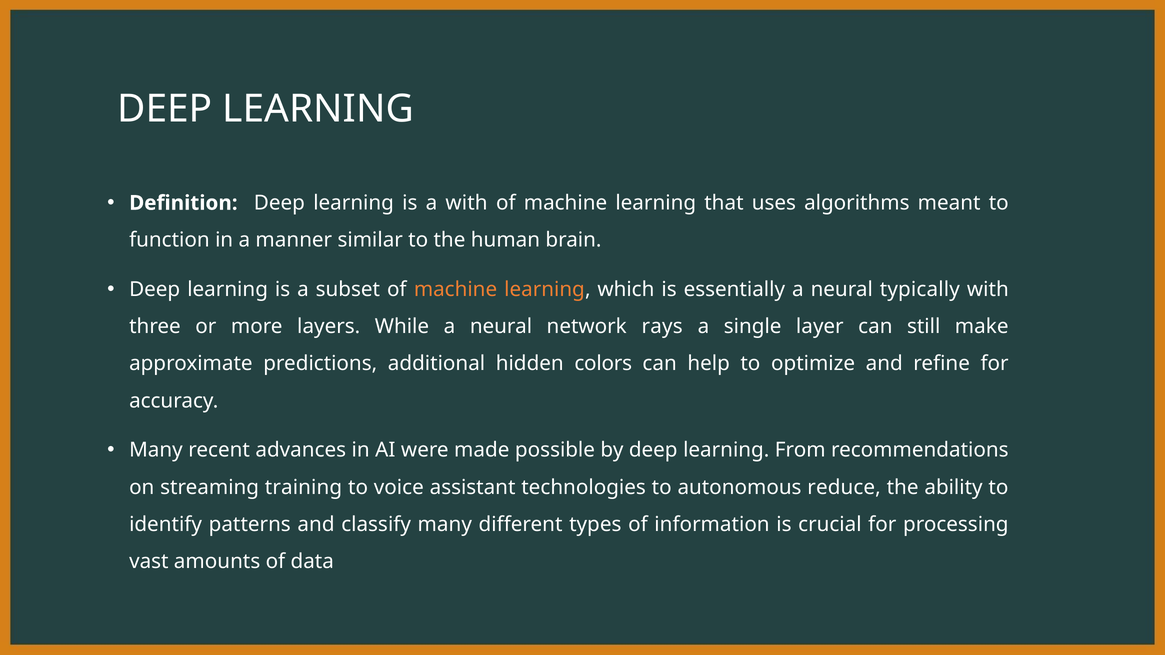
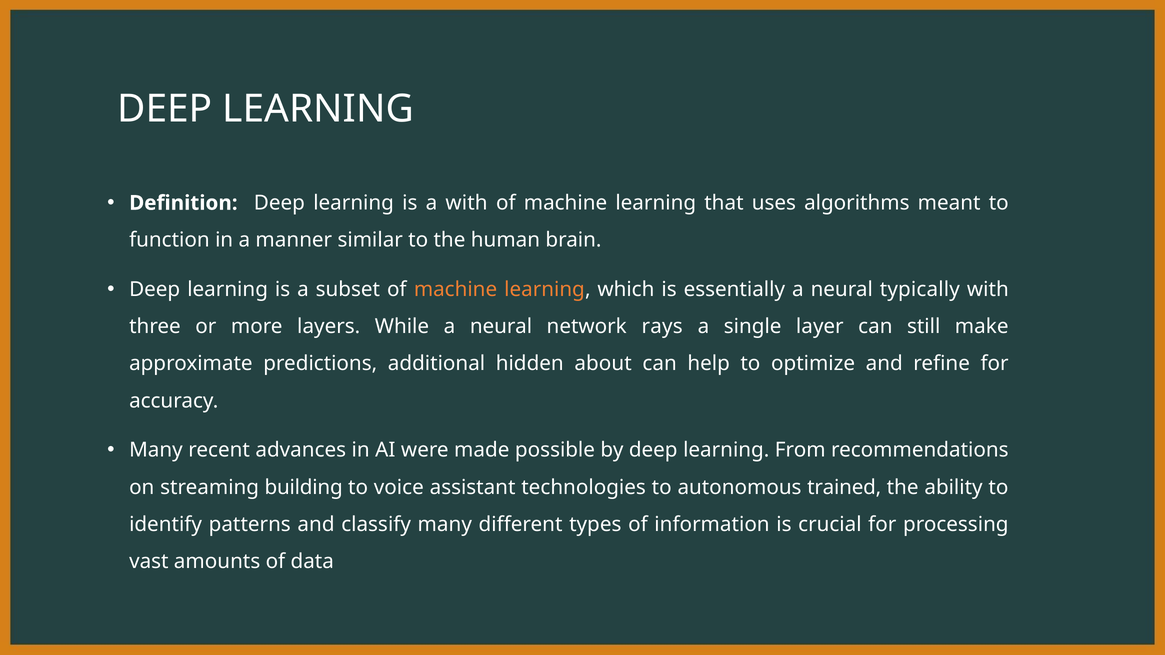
colors: colors -> about (603, 364)
training: training -> building (304, 487)
reduce: reduce -> trained (844, 487)
